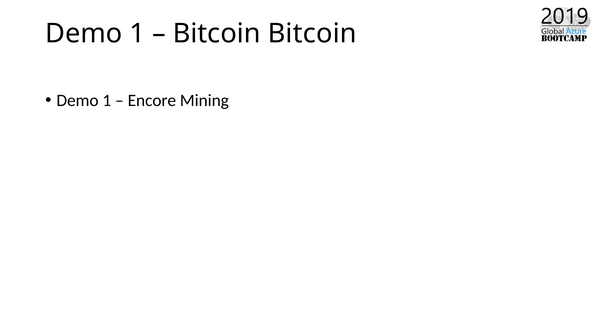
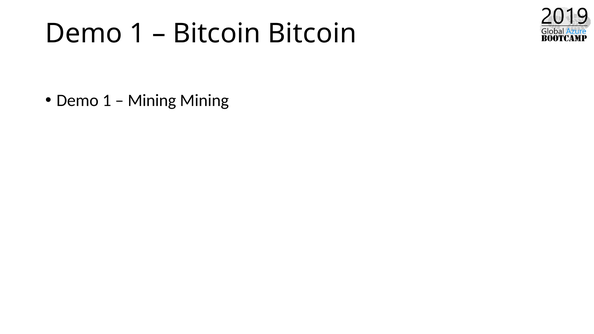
Encore: Encore -> Mining (152, 100)
